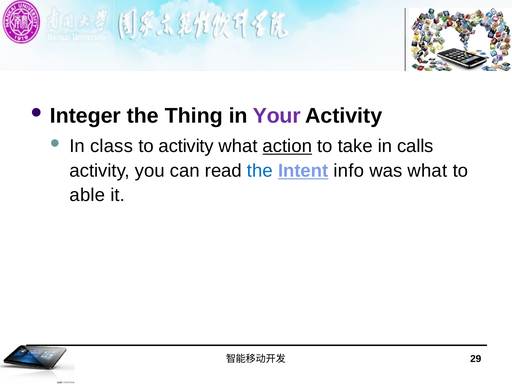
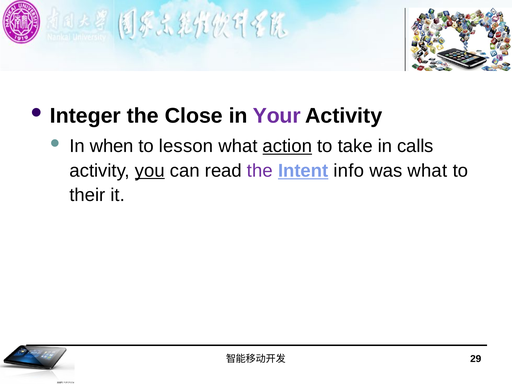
Thing: Thing -> Close (194, 116)
class: class -> when (112, 146)
to activity: activity -> lesson (186, 146)
you underline: none -> present (150, 171)
the colour: blue -> purple (260, 171)
able: able -> their (87, 195)
